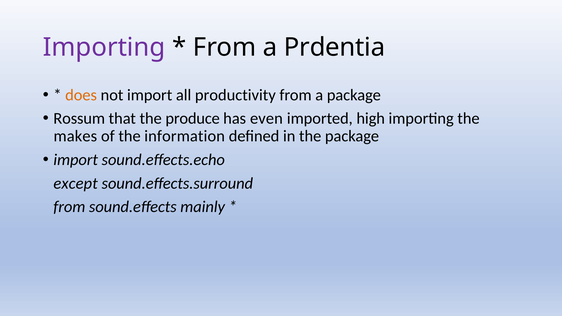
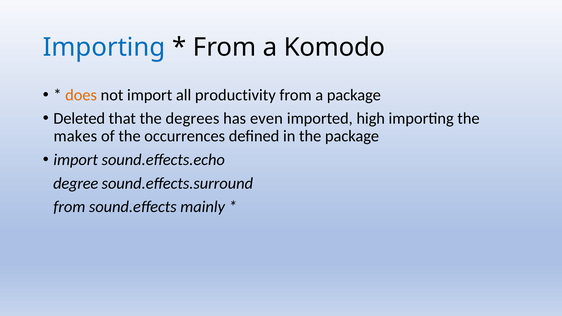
Importing colour: purple -> blue (104, 47)
Prdentia: Prdentia -> Komodo (335, 47)
Rossum: Rossum -> Deleted (79, 119)
produce: produce -> degrees (192, 119)
information: information -> occurrences (185, 136)
except: except -> degree (76, 183)
